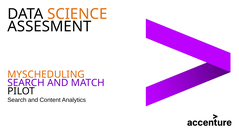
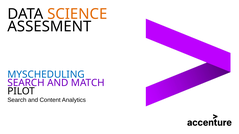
MYSCHEDULING colour: orange -> blue (46, 75)
